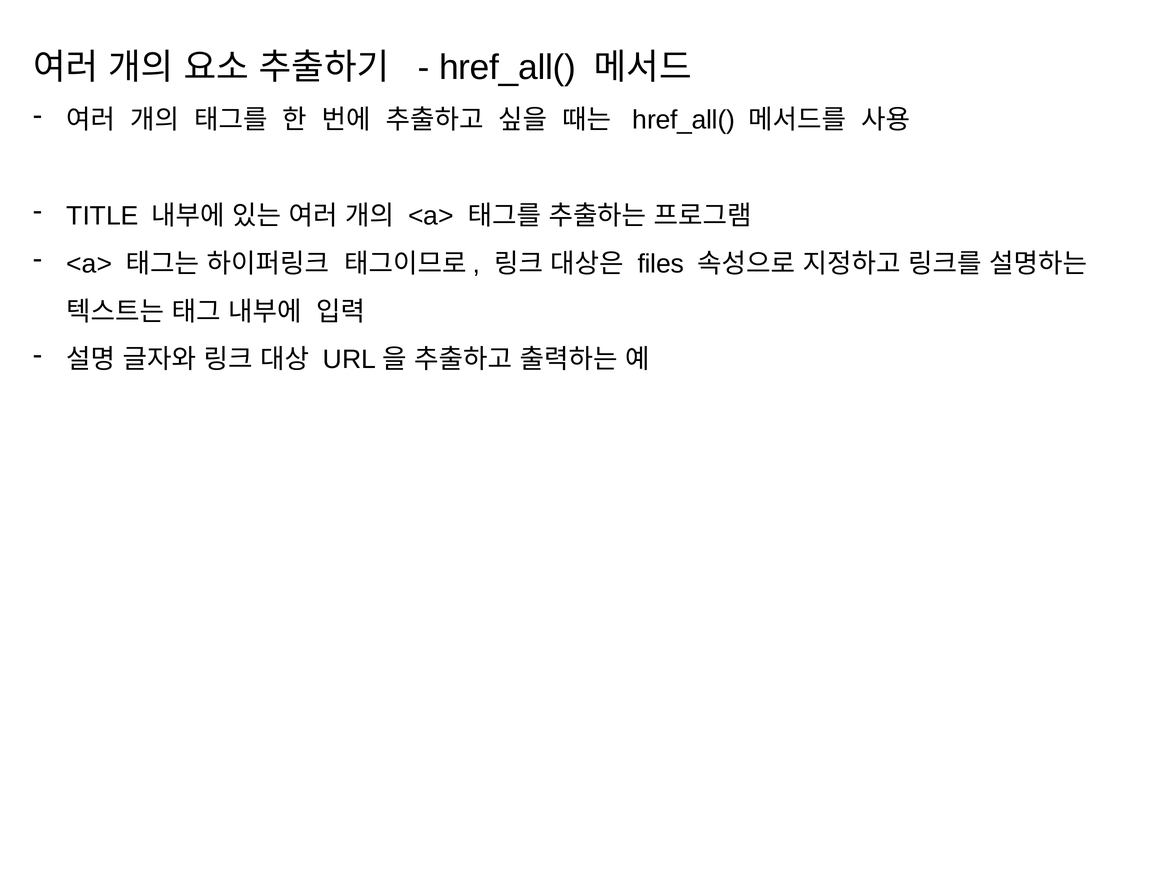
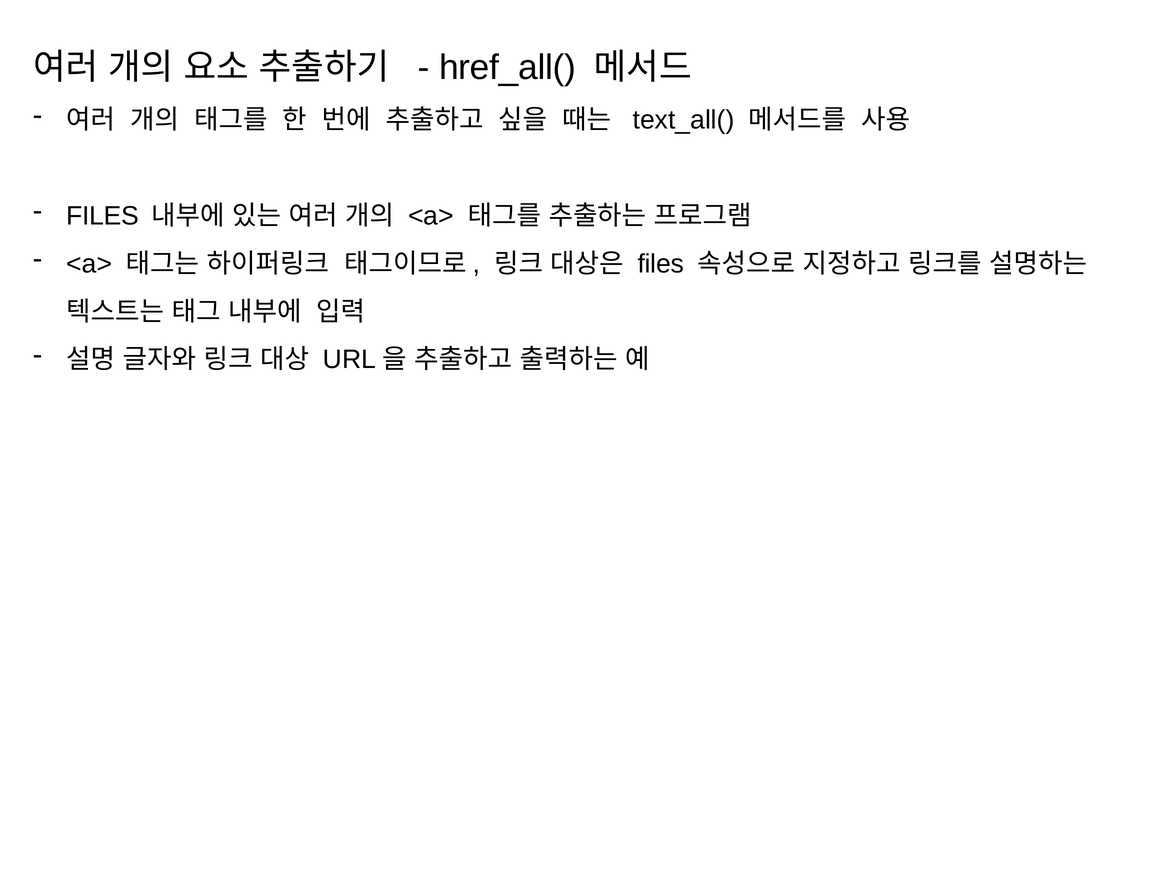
href_all(: href_all( -> text_all( (684, 120)
TITLE: TITLE -> FILES (103, 216)
